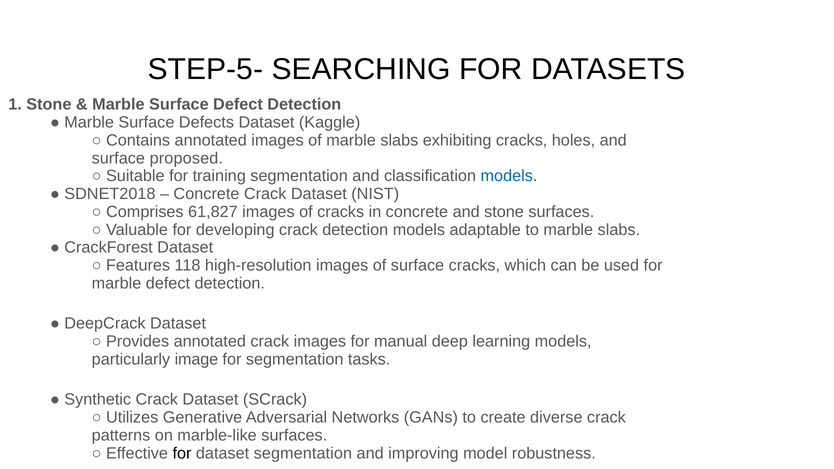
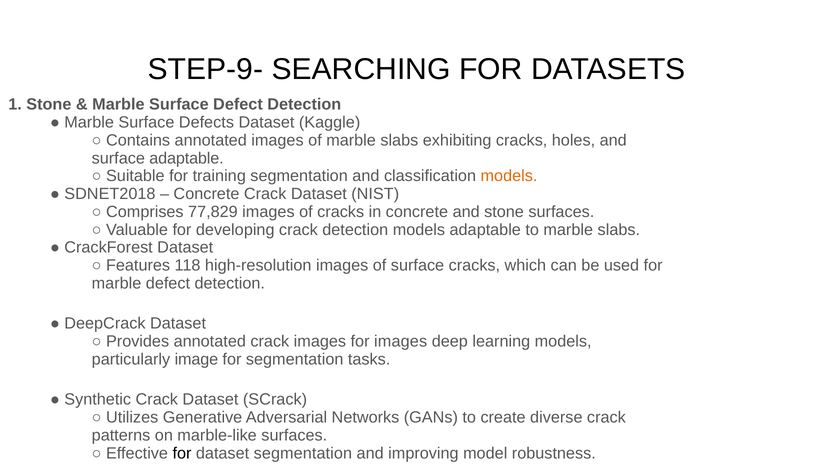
STEP-5-: STEP-5- -> STEP-9- (205, 69)
surface proposed: proposed -> adaptable (186, 158)
models colour: blue -> orange (509, 176)
61,827: 61,827 -> 77,829 (213, 212)
for manual: manual -> images (401, 342)
